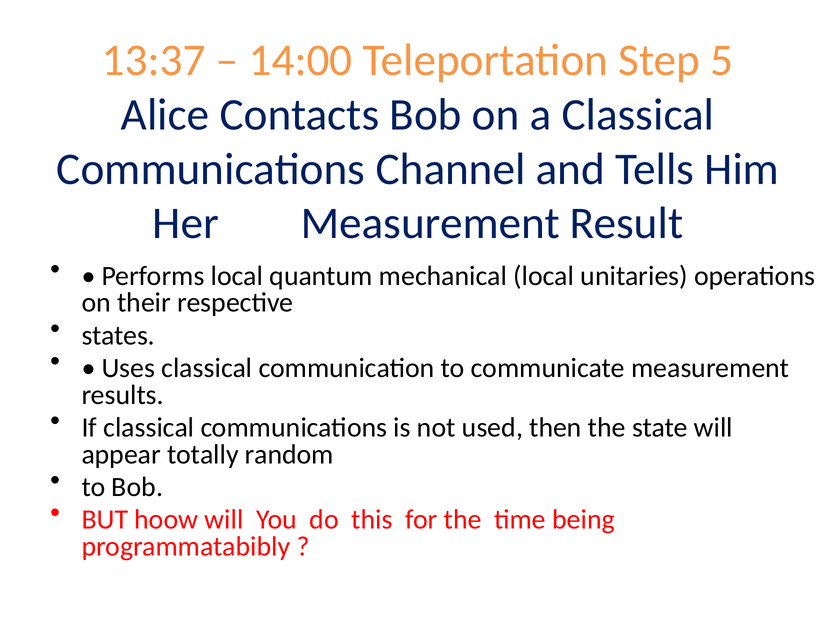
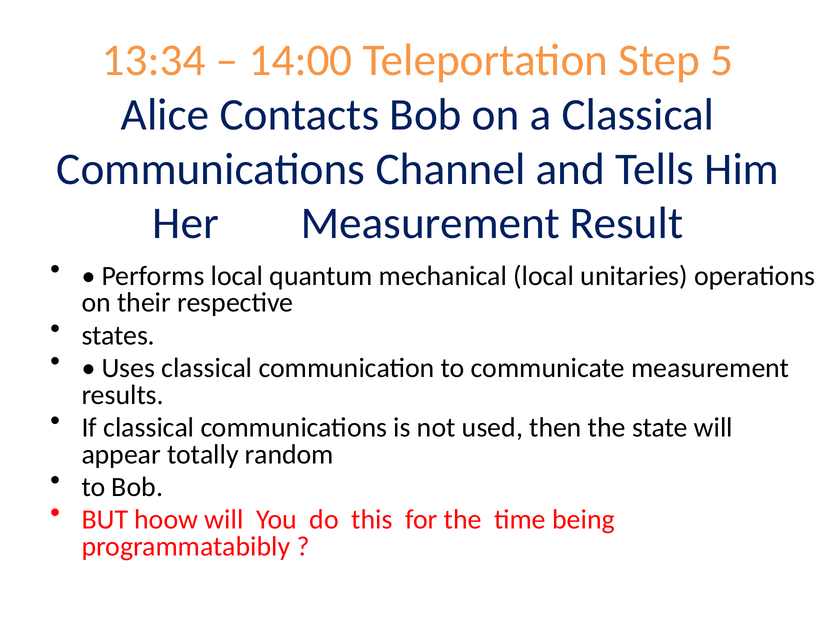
13:37: 13:37 -> 13:34 (154, 60)
